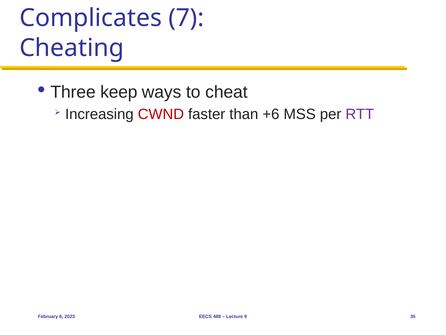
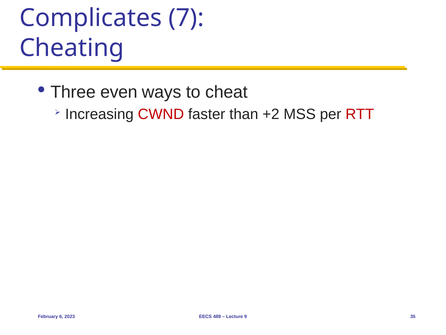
keep: keep -> even (119, 92)
+6: +6 -> +2 (271, 114)
RTT colour: purple -> red (360, 114)
